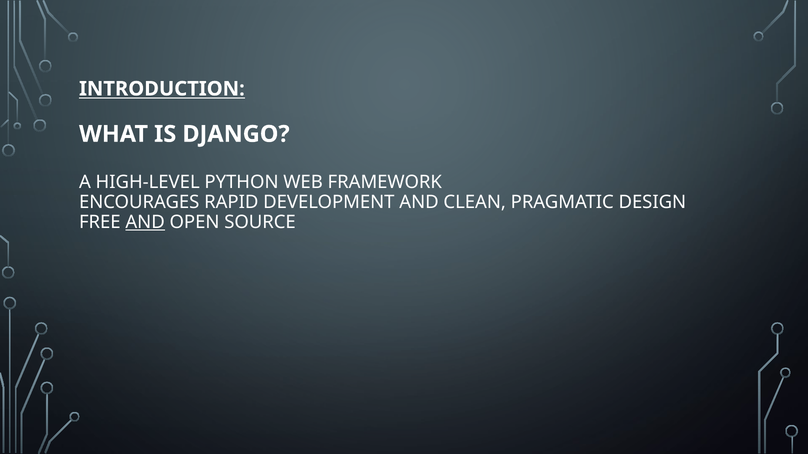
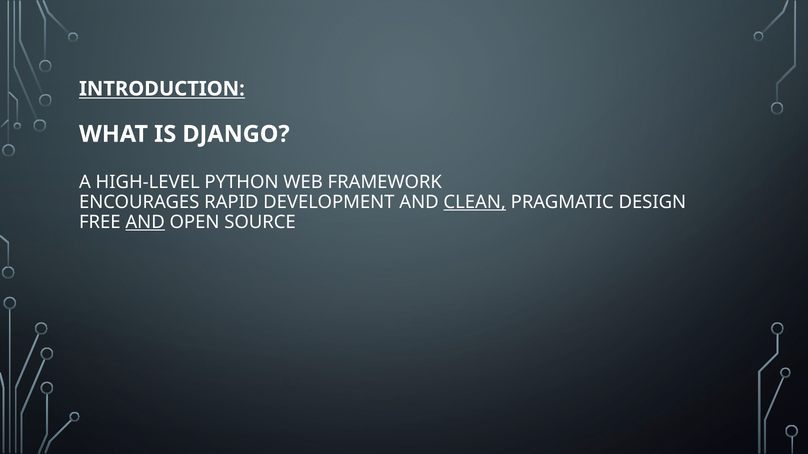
CLEAN underline: none -> present (475, 202)
